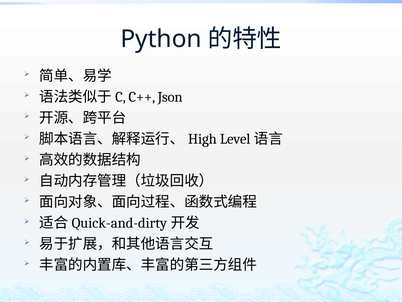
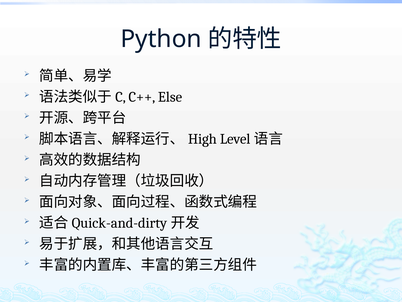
Json: Json -> Else (170, 97)
